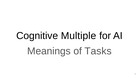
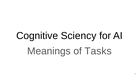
Multiple: Multiple -> Sciency (79, 36)
